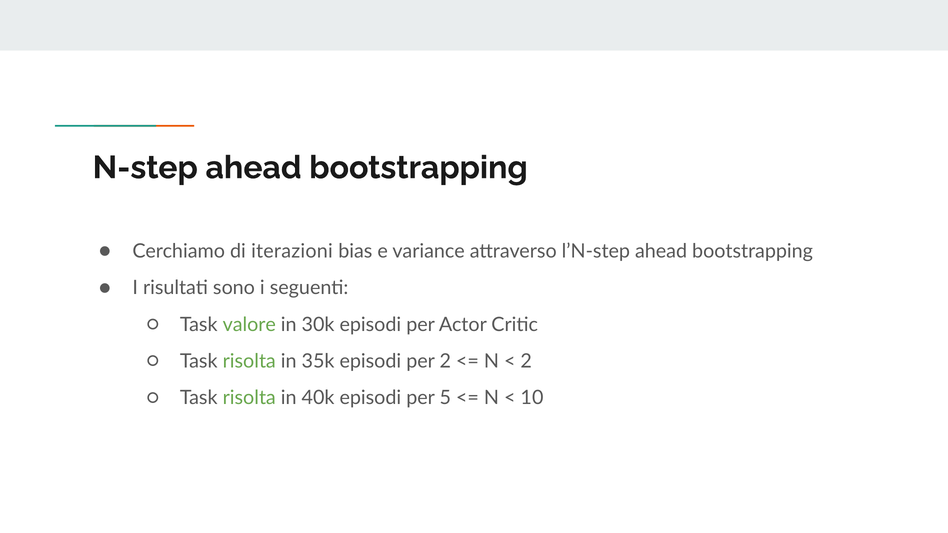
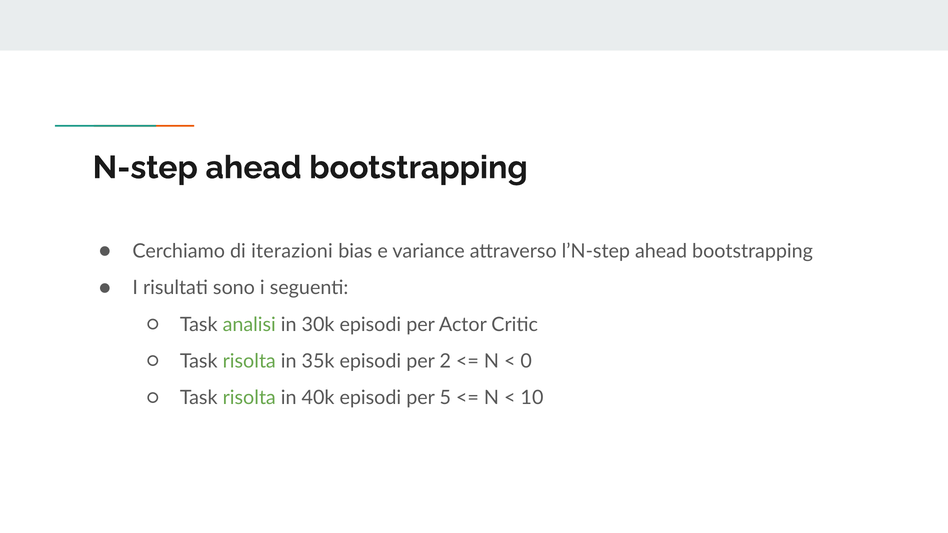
valore: valore -> analisi (249, 325)
2: 2 -> 0 (526, 361)
